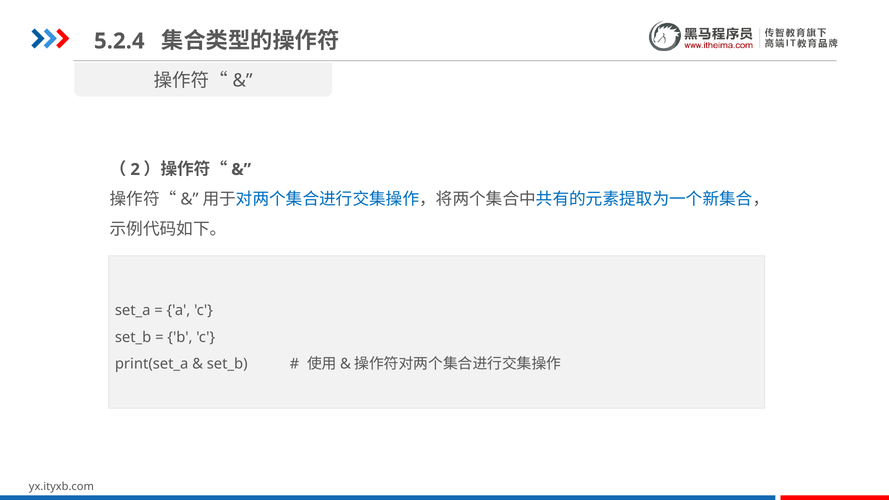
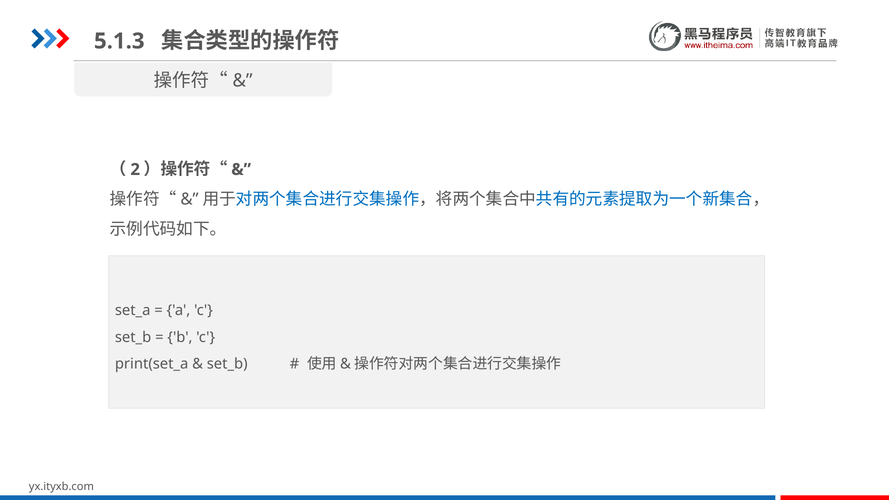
5.2.4: 5.2.4 -> 5.1.3 (119, 41)
